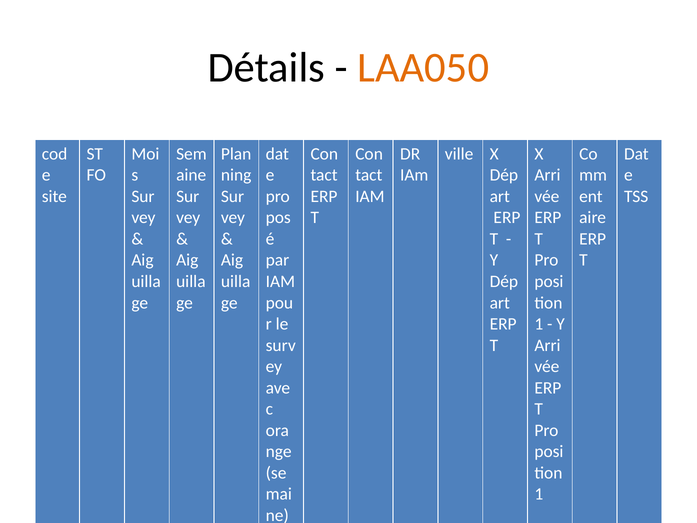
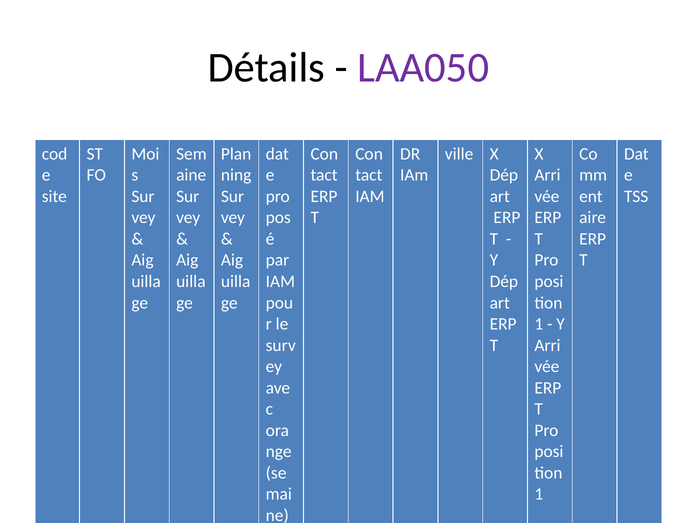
LAA050 colour: orange -> purple (423, 67)
